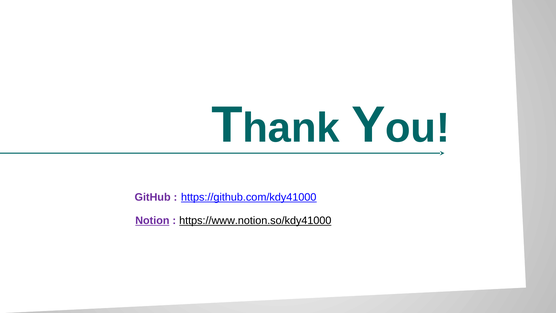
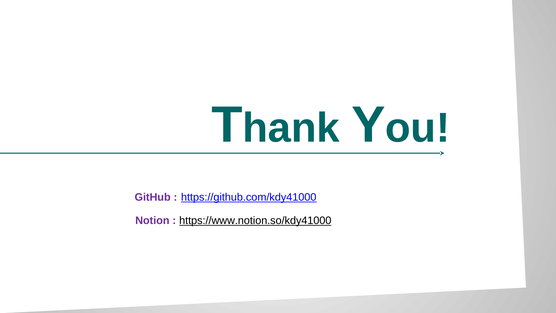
Notion underline: present -> none (152, 220)
